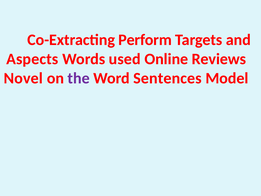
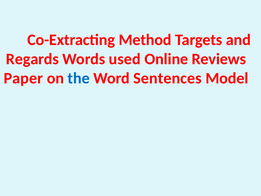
Perform: Perform -> Method (145, 40)
Aspects: Aspects -> Regards (32, 59)
Novel: Novel -> Paper (23, 78)
the colour: purple -> blue (79, 78)
